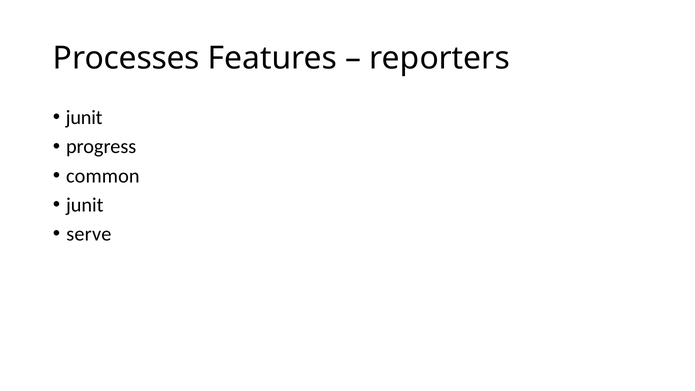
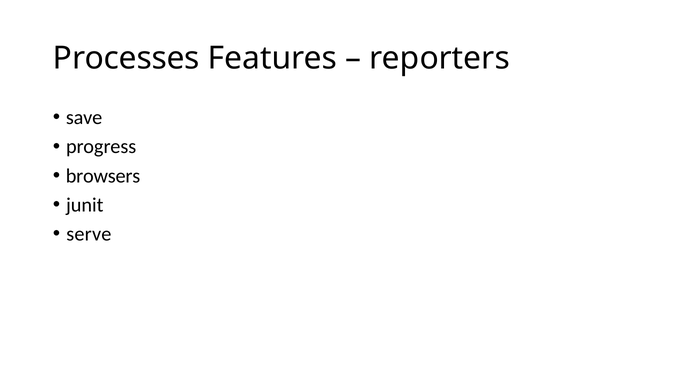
junit: junit -> save (84, 118)
common: common -> browsers (103, 176)
